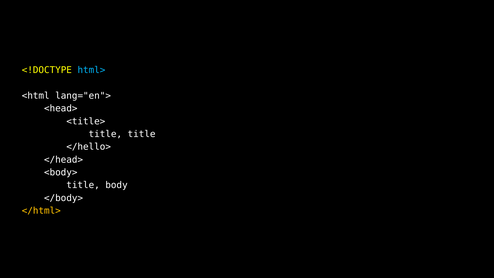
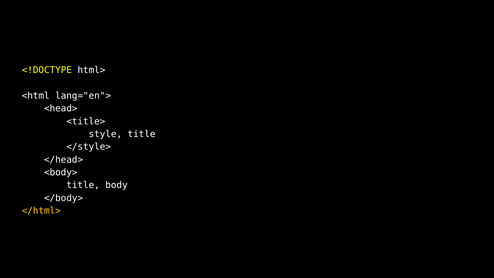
html> colour: light blue -> white (91, 70)
title: title -> style (105, 134)
</hello>: </hello> -> </style> (89, 147)
